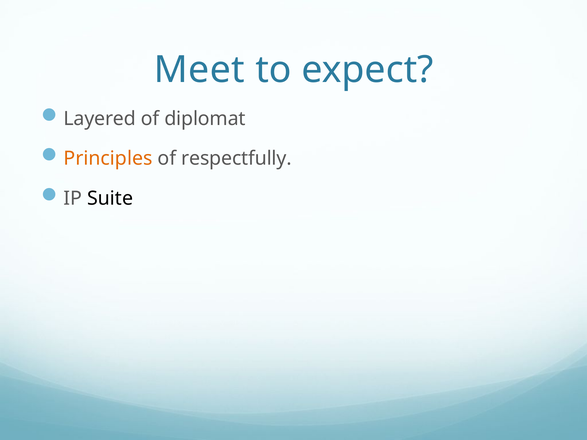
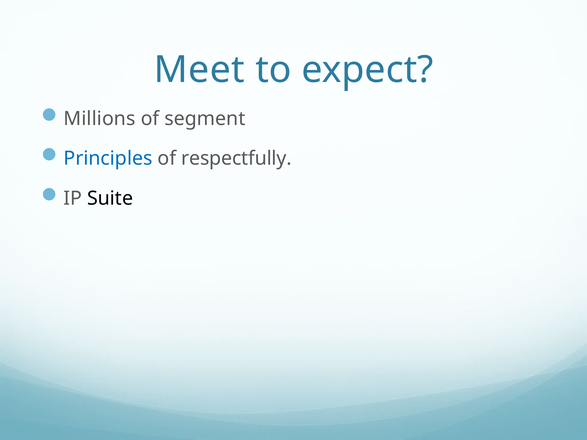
Layered: Layered -> Millions (100, 119)
diplomat: diplomat -> segment (205, 119)
Principles colour: orange -> blue (108, 159)
